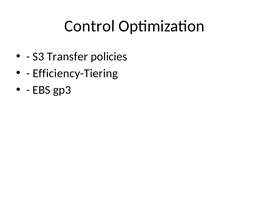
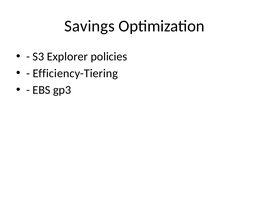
Control: Control -> Savings (90, 26)
Transfer: Transfer -> Explorer (67, 56)
